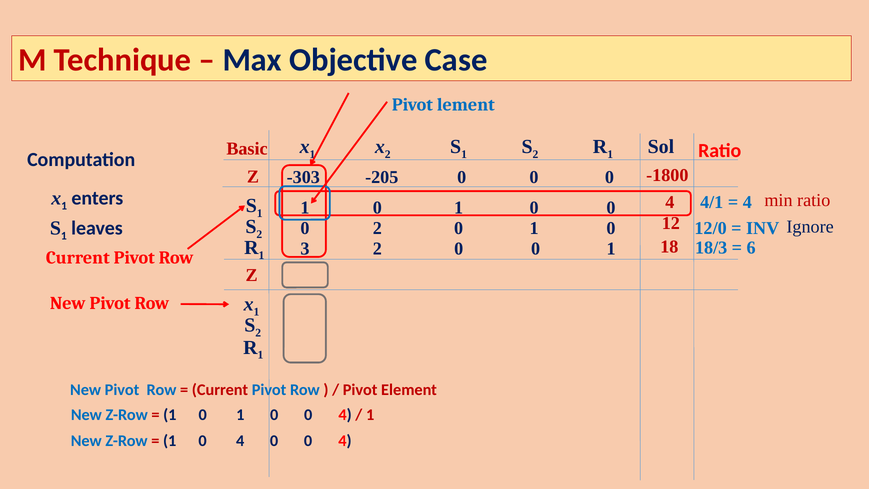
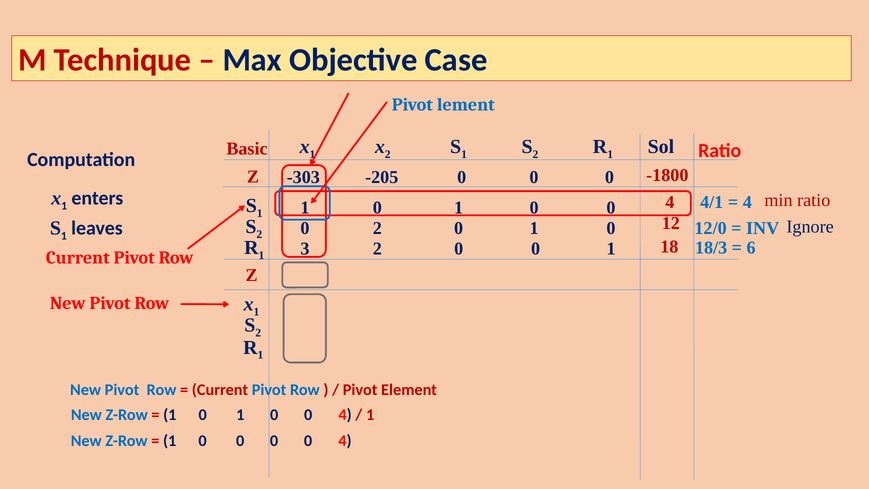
4: 4 -> 0 (240, 441)
